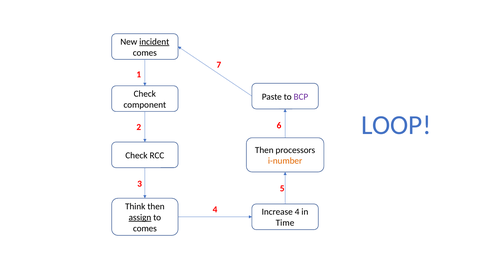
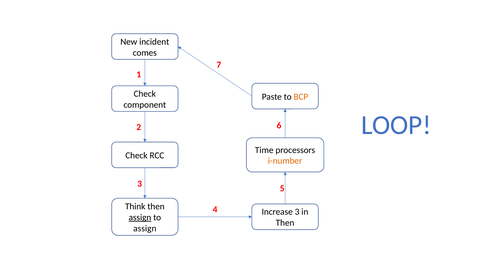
incident underline: present -> none (154, 42)
BCP colour: purple -> orange (301, 97)
Then: Then -> Time (264, 150)
Increase 4: 4 -> 3 (297, 212)
Time: Time -> Then (285, 223)
comes: comes -> assign (145, 228)
